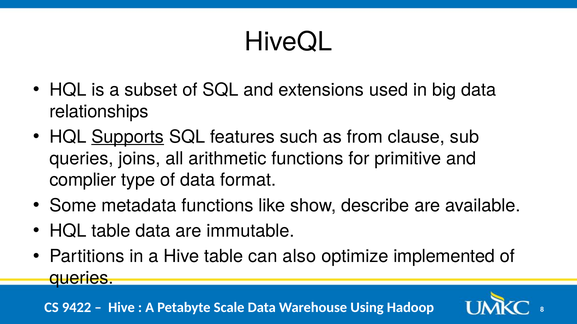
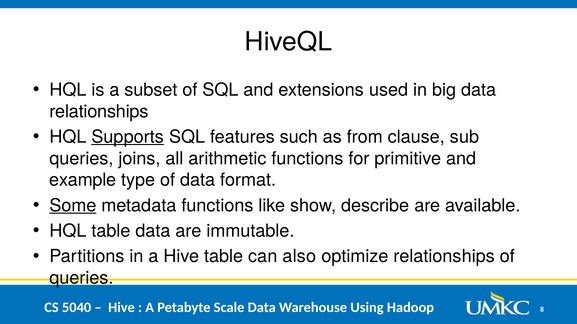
complier: complier -> example (83, 180)
Some underline: none -> present (73, 206)
optimize implemented: implemented -> relationships (444, 257)
9422: 9422 -> 5040 (77, 308)
